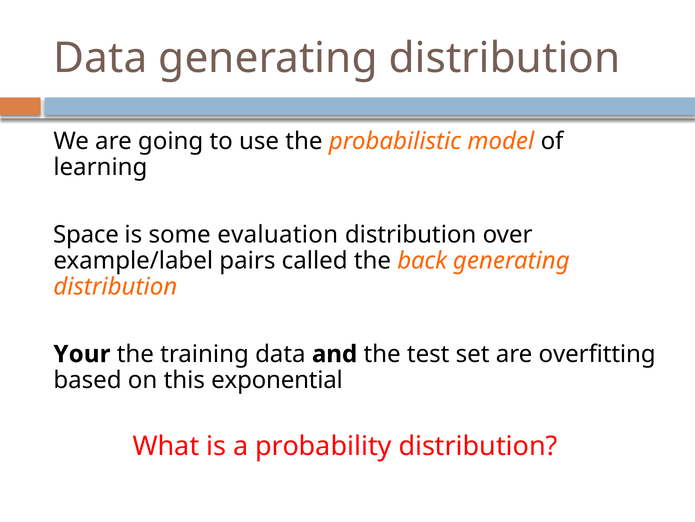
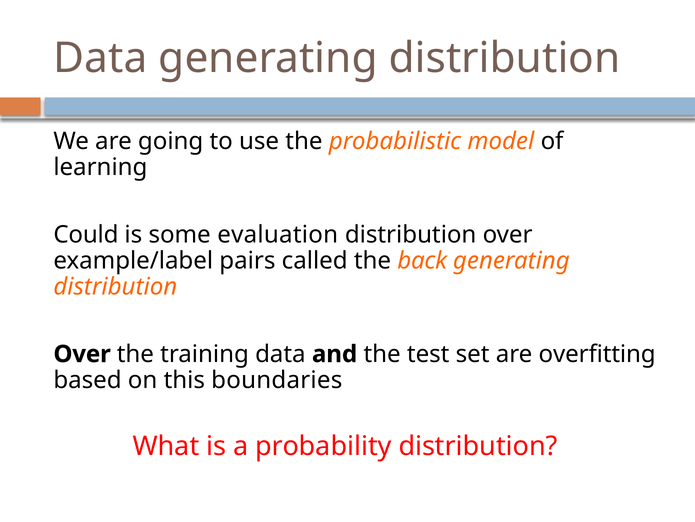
Space: Space -> Could (86, 234)
Your: Your -> Over (82, 354)
exponential: exponential -> boundaries (277, 380)
